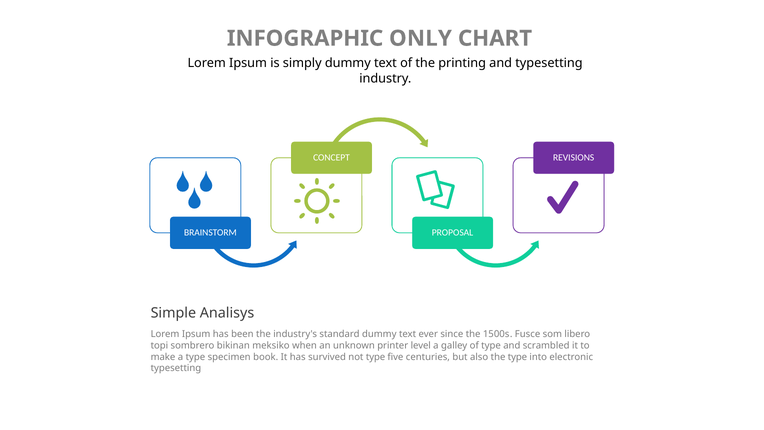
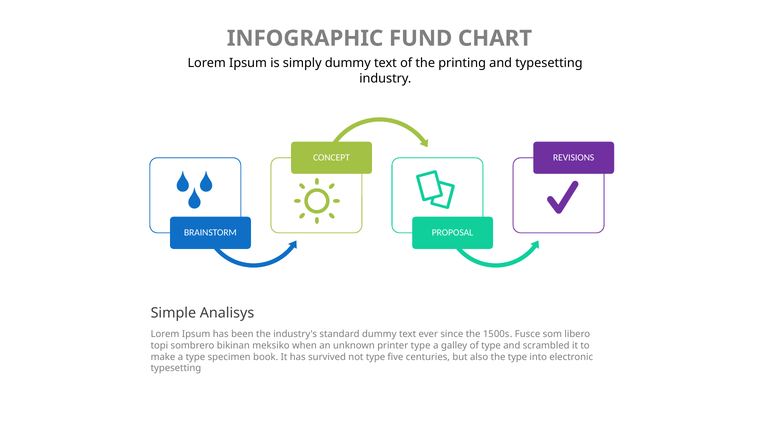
ONLY: ONLY -> FUND (421, 38)
printer level: level -> type (421, 345)
